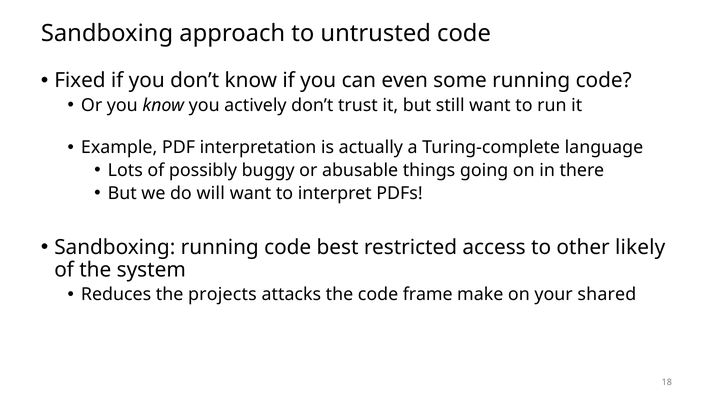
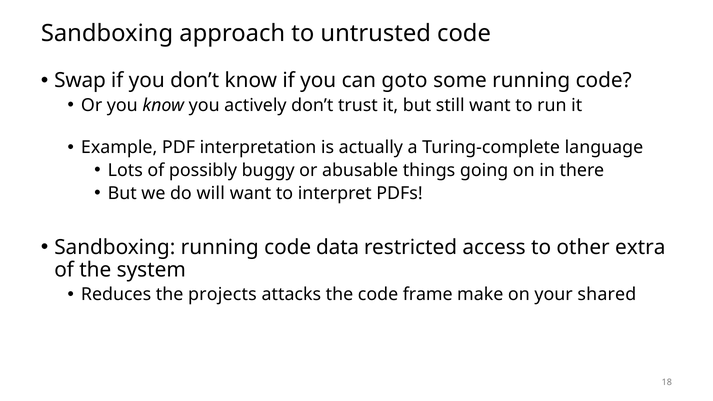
Fixed: Fixed -> Swap (80, 81)
even: even -> goto (405, 81)
best: best -> data (338, 247)
likely: likely -> extra (640, 247)
